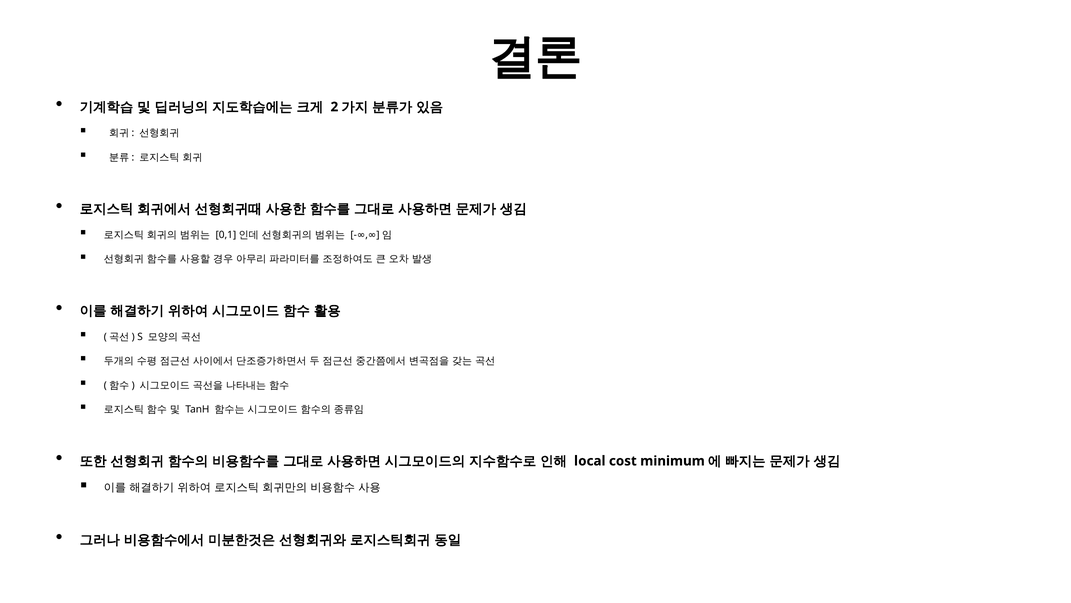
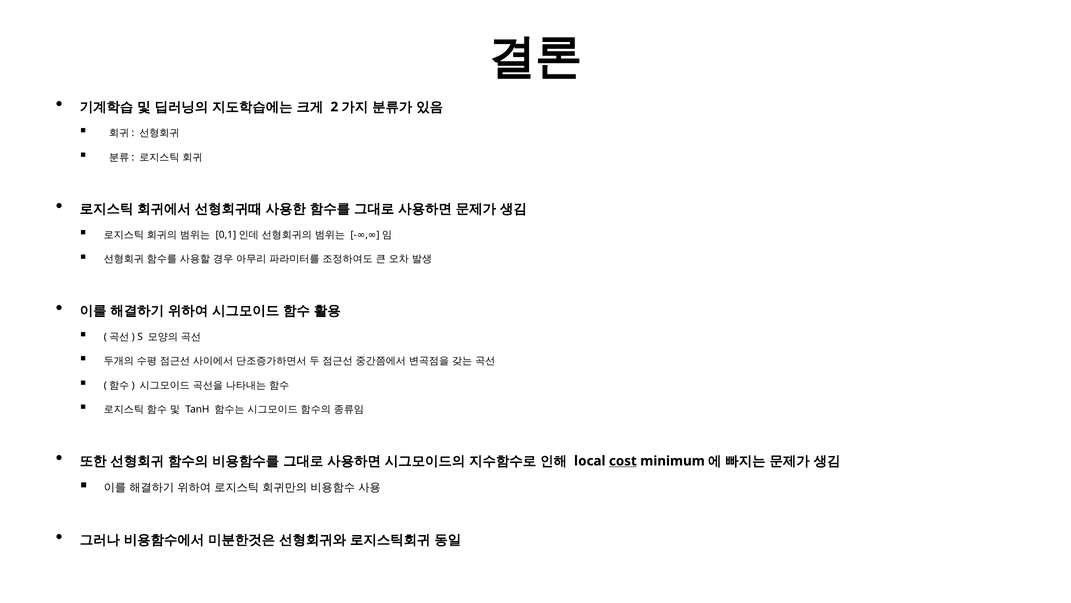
cost underline: none -> present (623, 461)
